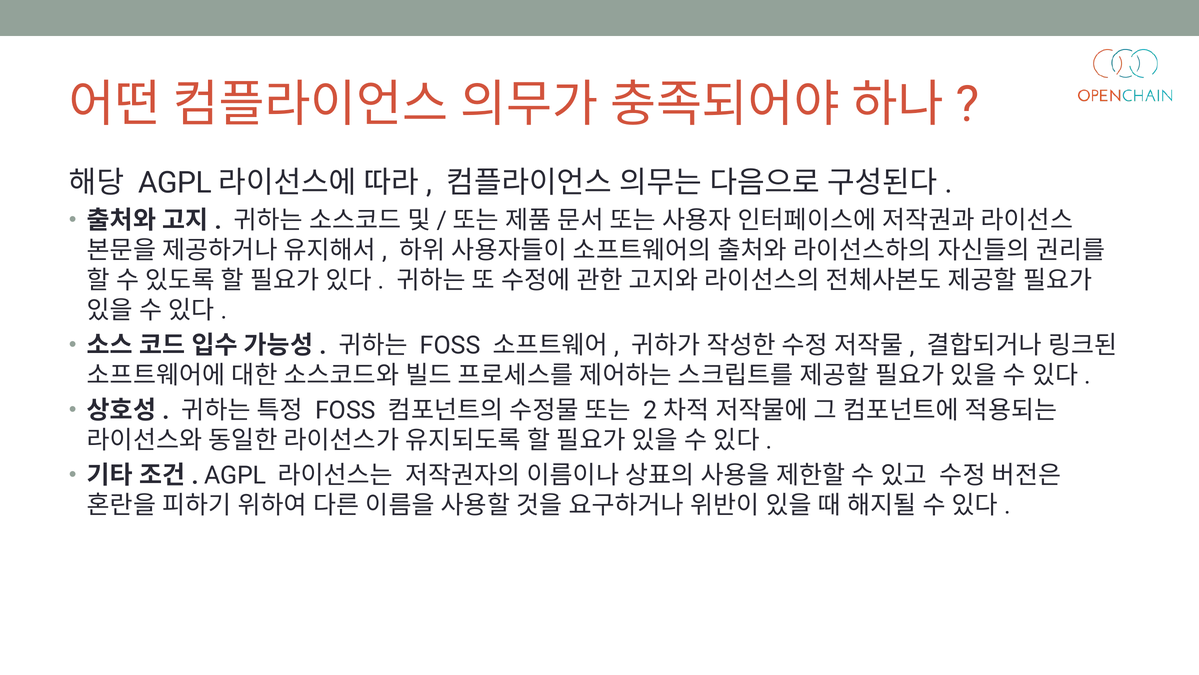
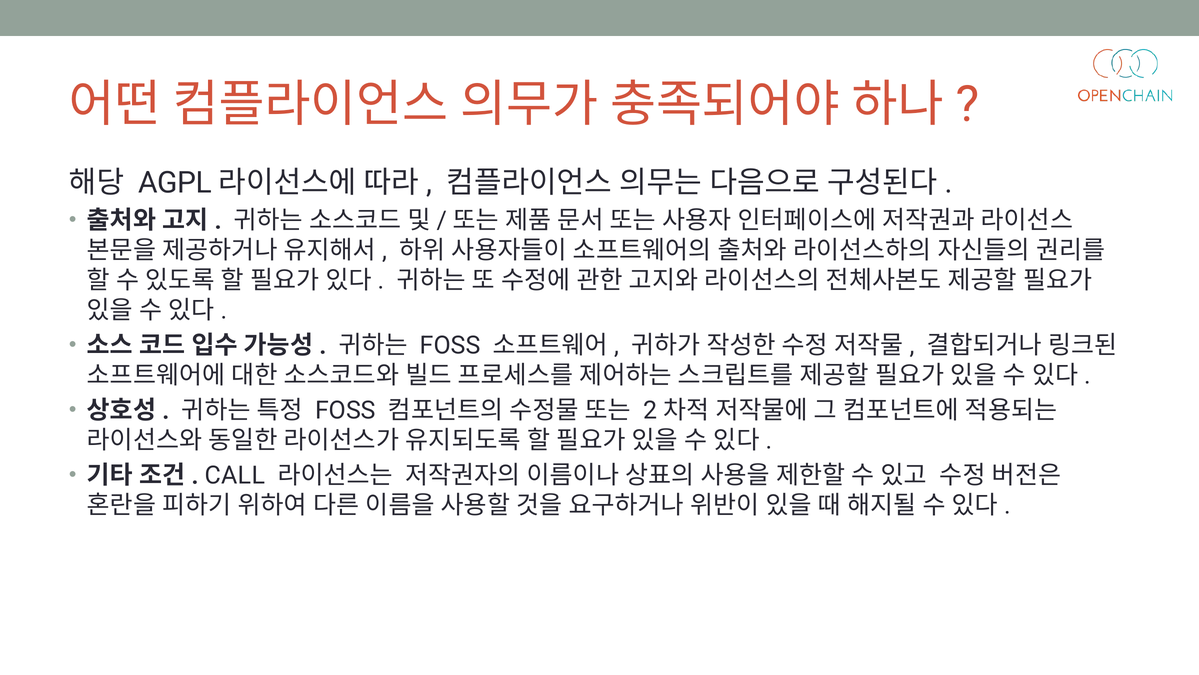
AGPL: AGPL -> CALL (235, 475)
